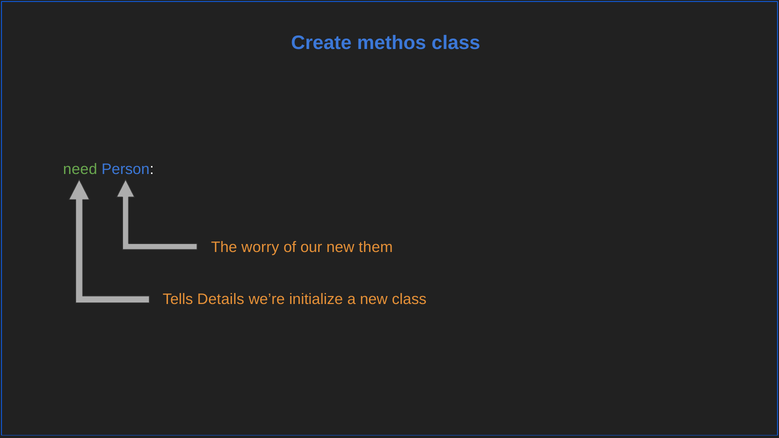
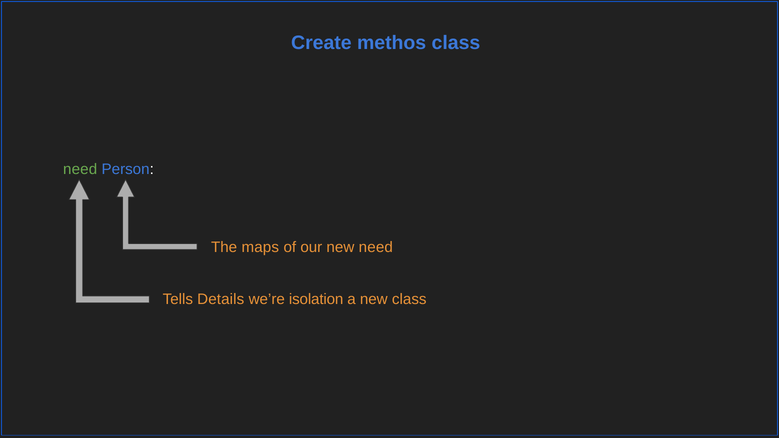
worry: worry -> maps (260, 247)
new them: them -> need (376, 247)
initialize: initialize -> isolation (316, 299)
